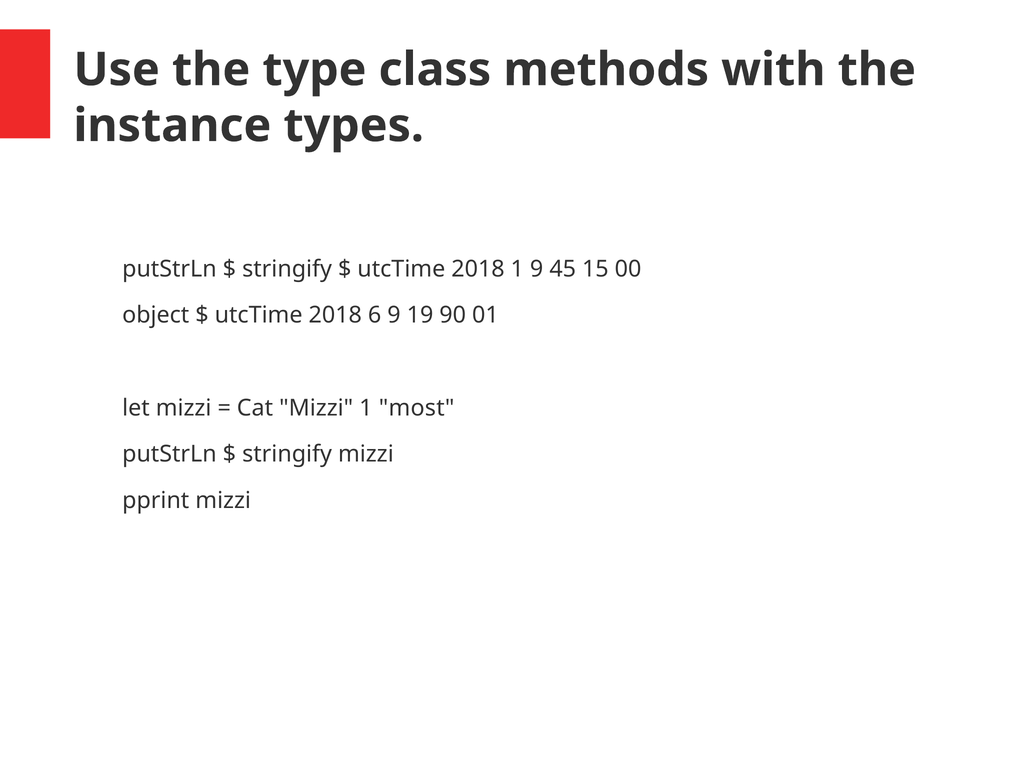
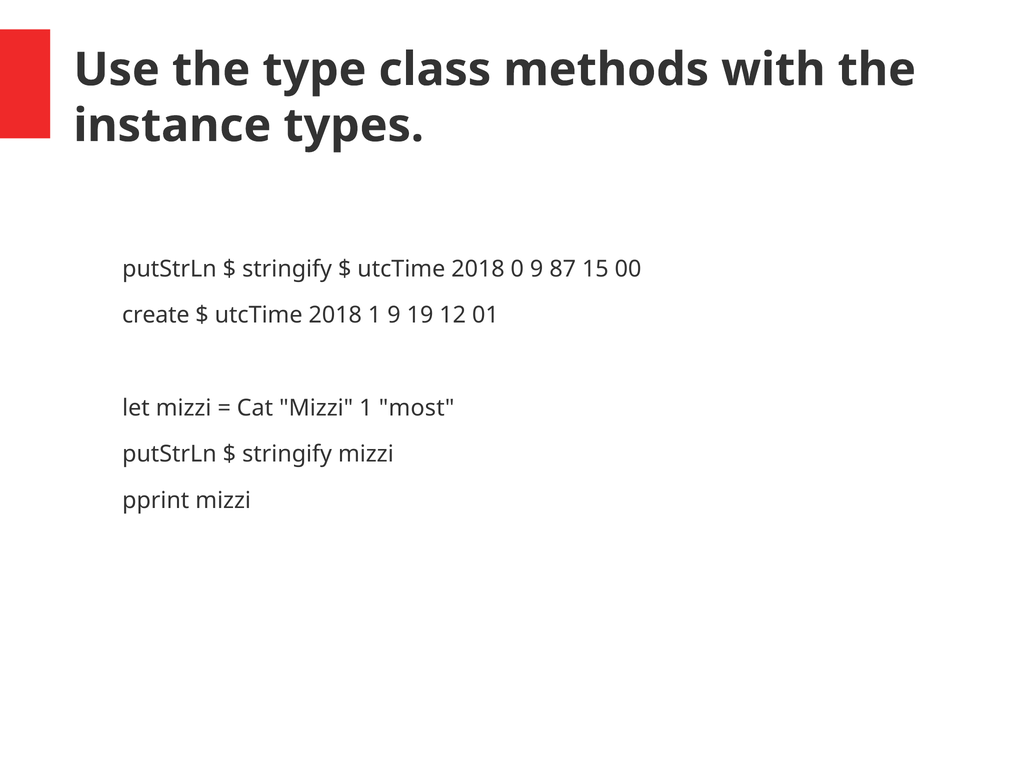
2018 1: 1 -> 0 (517, 269)
45: 45 -> 87 (563, 269)
object: object -> create (156, 315)
2018 6: 6 -> 1 (375, 315)
90: 90 -> 12 (453, 315)
